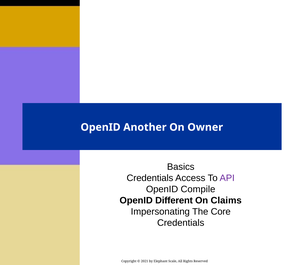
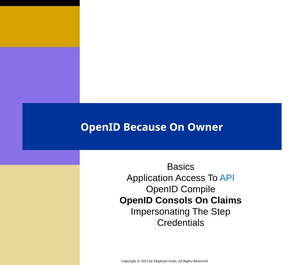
Another: Another -> Because (145, 127)
Credentials: Credentials -> Application (150, 178)
API colour: purple -> blue (227, 178)
Different: Different -> Consols (174, 200)
Core: Core -> Step (221, 211)
